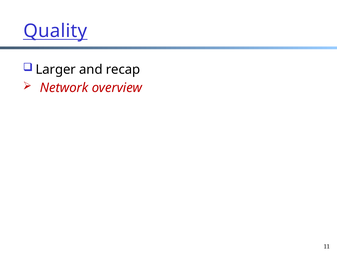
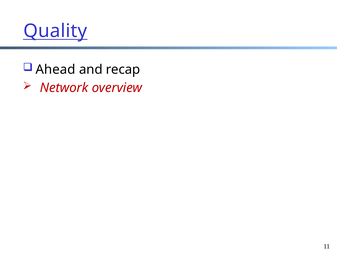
Larger: Larger -> Ahead (56, 69)
